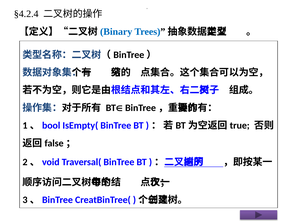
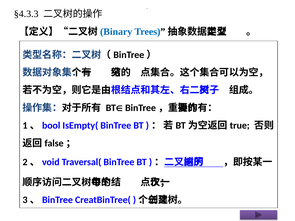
§4.2.4: §4.2.4 -> §4.3.3 (26, 14)
